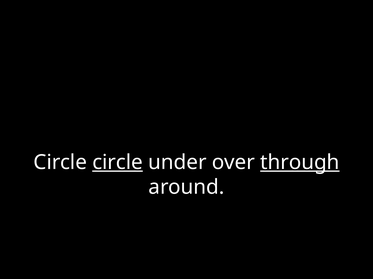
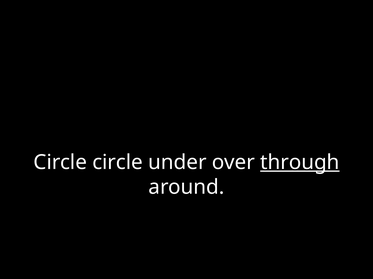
circle underline: present -> none (118, 163)
